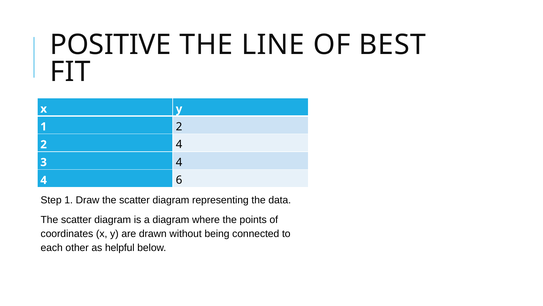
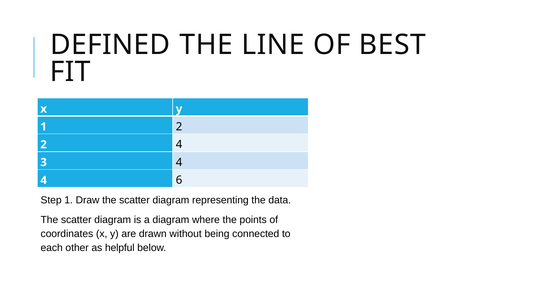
POSITIVE: POSITIVE -> DEFINED (110, 45)
